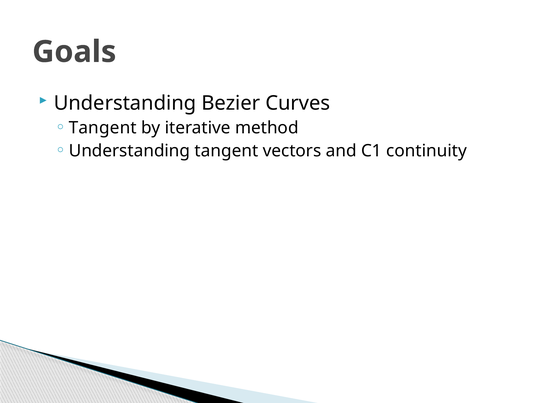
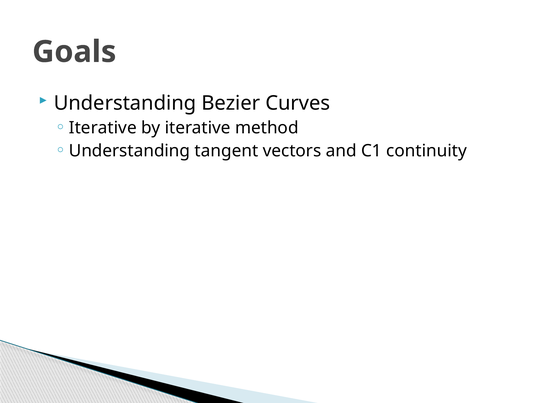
Tangent: Tangent -> Iterative (103, 128)
